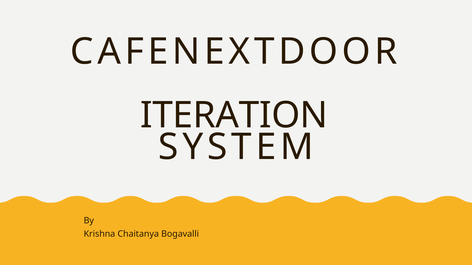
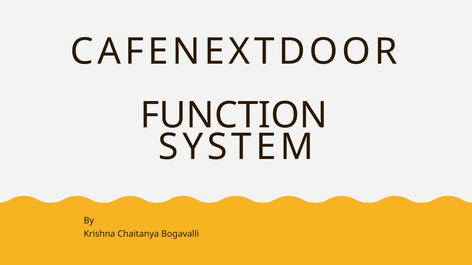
ITERATION: ITERATION -> FUNCTION (234, 116)
